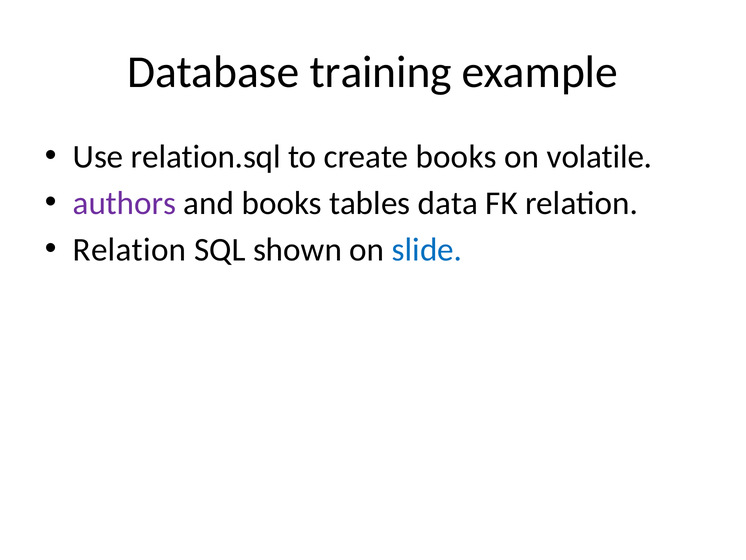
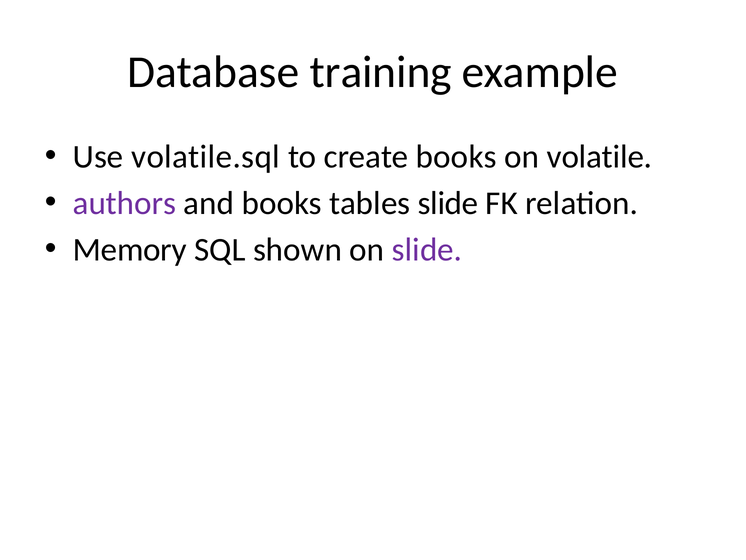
relation.sql: relation.sql -> volatile.sql (206, 156)
tables data: data -> slide (448, 203)
Relation: Relation -> Memory (130, 249)
slide colour: blue -> purple (427, 249)
